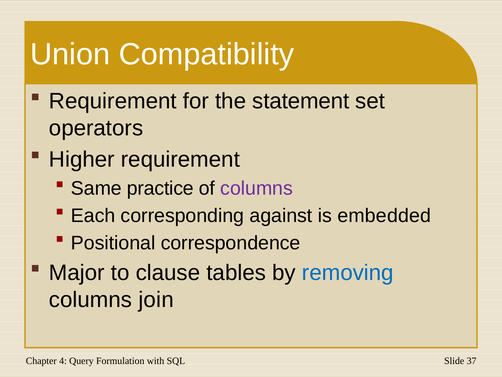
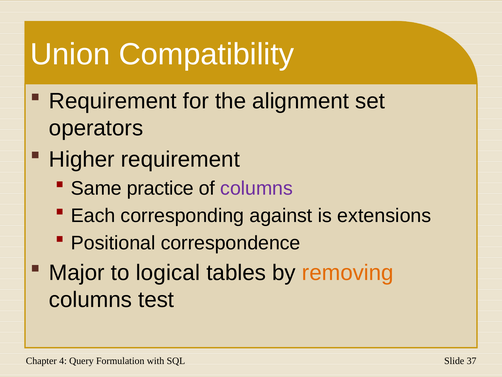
statement: statement -> alignment (301, 101)
embedded: embedded -> extensions (384, 215)
clause: clause -> logical (168, 272)
removing colour: blue -> orange (348, 272)
join: join -> test (156, 299)
